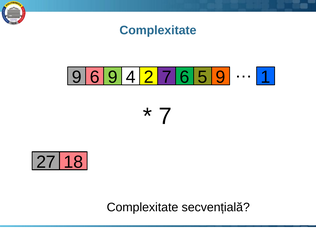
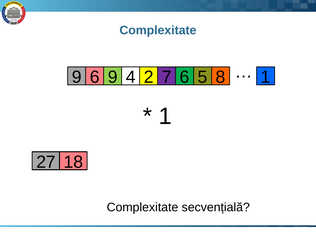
5 9: 9 -> 8 (221, 77)
7: 7 -> 1 (165, 116)
